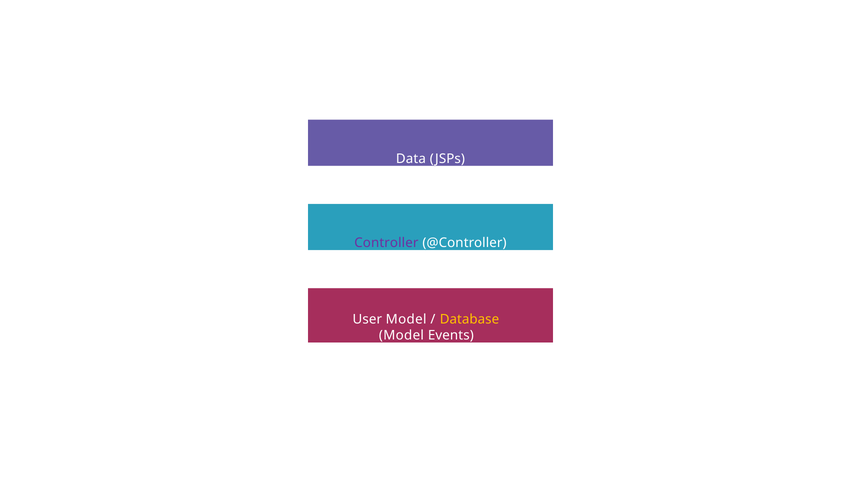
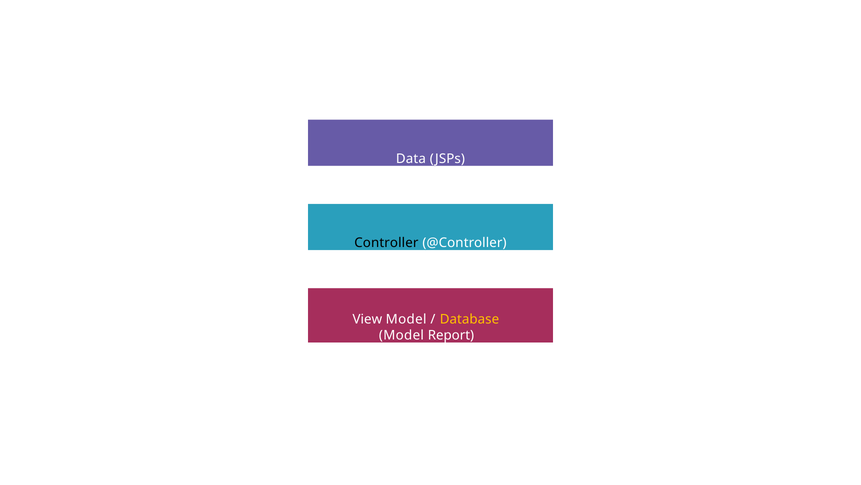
Controller colour: purple -> black (386, 243)
User: User -> View (367, 319)
Events: Events -> Report (451, 335)
